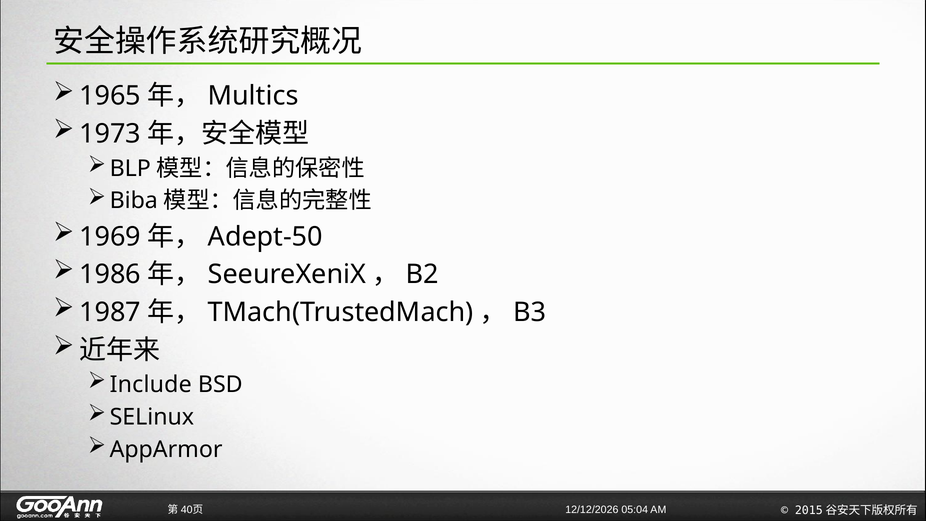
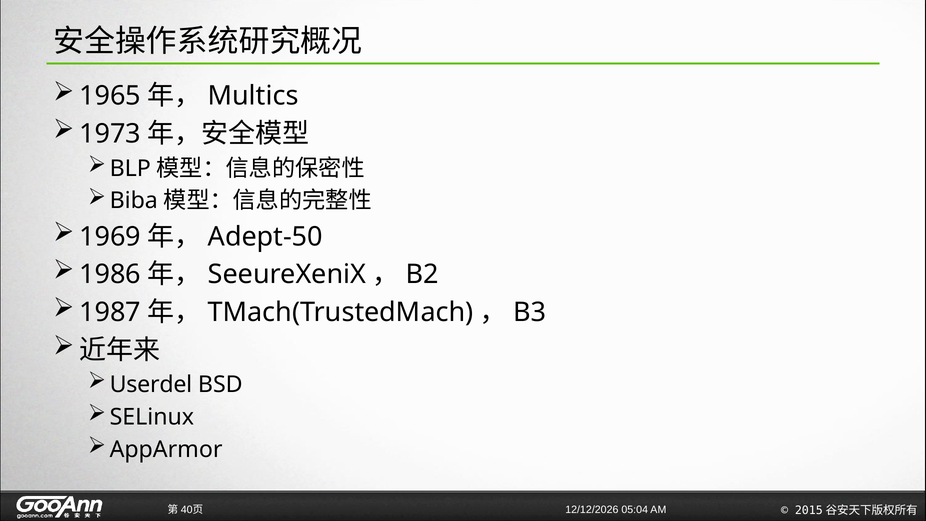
Include: Include -> Userdel (151, 385)
